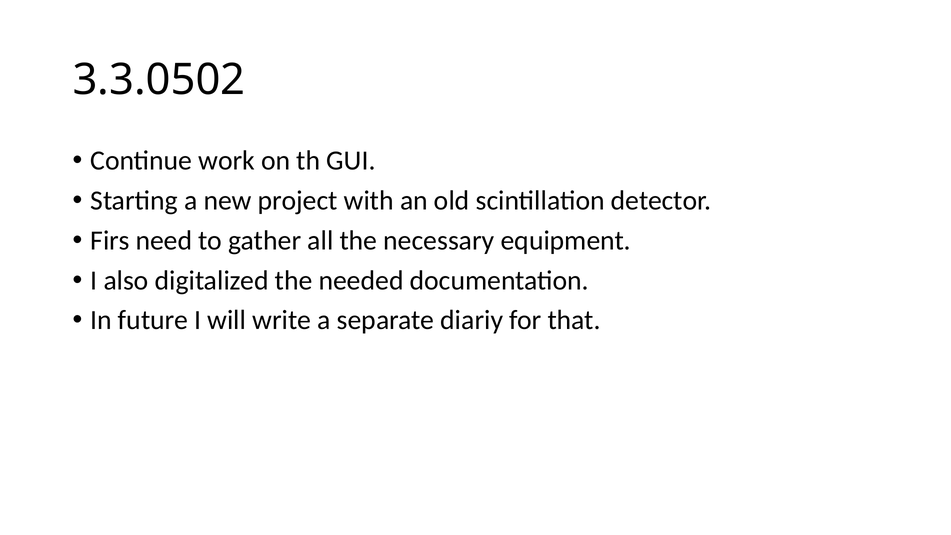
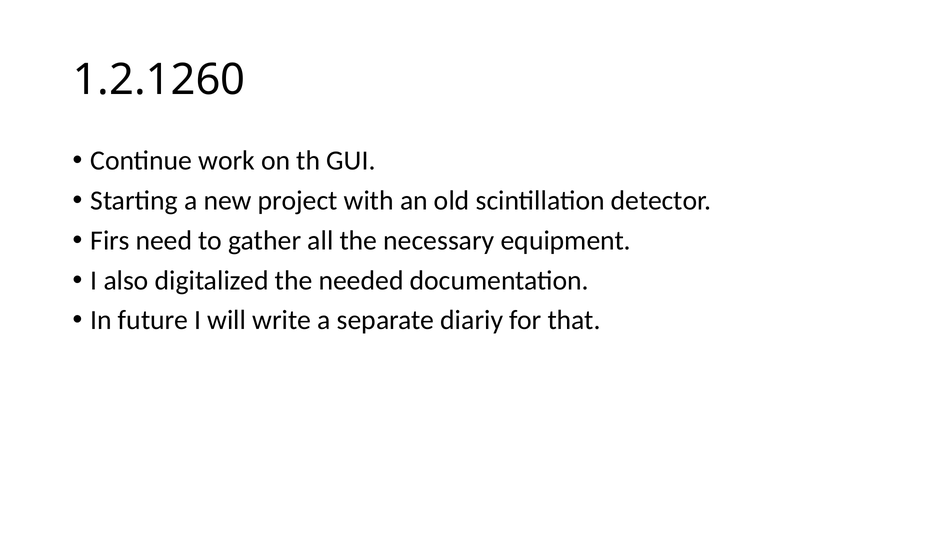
3.3.0502: 3.3.0502 -> 1.2.1260 (159, 80)
